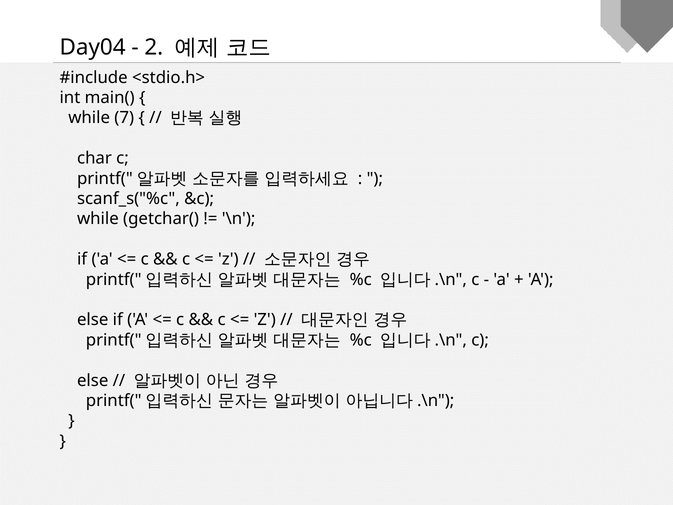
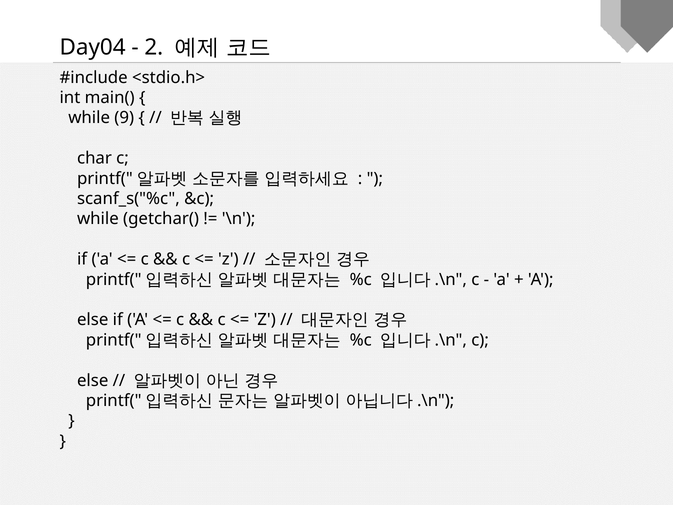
7: 7 -> 9 (124, 118)
